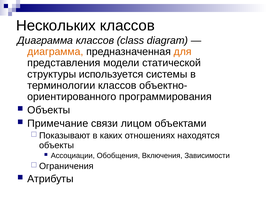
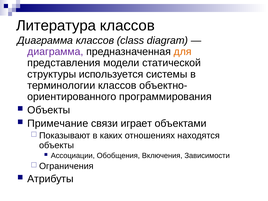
Нескольких: Нескольких -> Литература (56, 26)
диаграмма colour: orange -> purple (55, 52)
лицом: лицом -> играет (136, 123)
